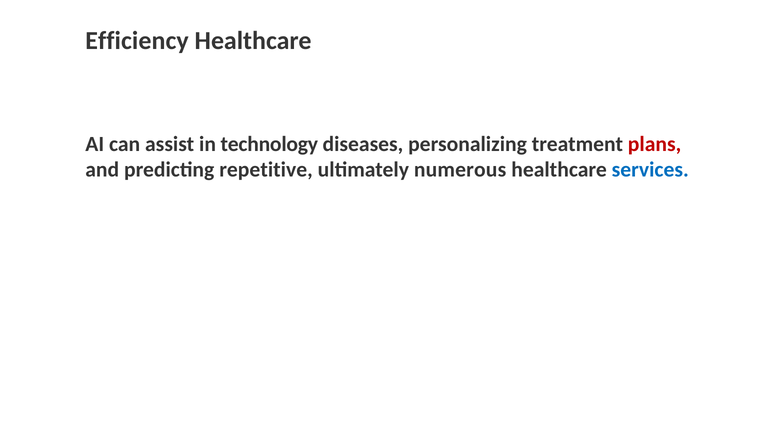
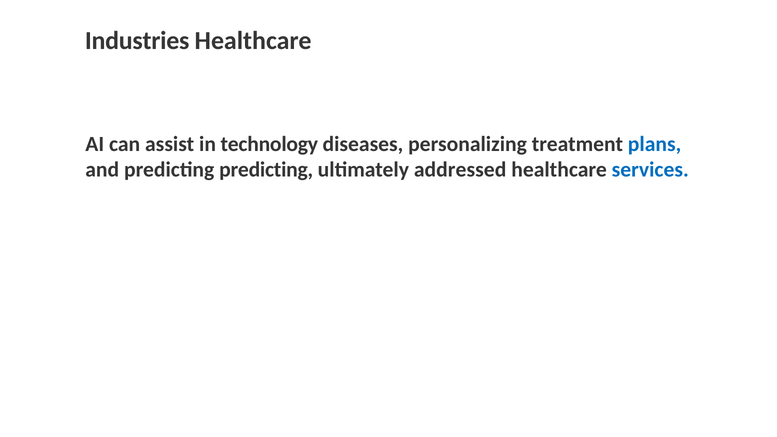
Efficiency: Efficiency -> Industries (137, 41)
plans colour: red -> blue (655, 144)
predicting repetitive: repetitive -> predicting (266, 170)
numerous: numerous -> addressed (460, 170)
